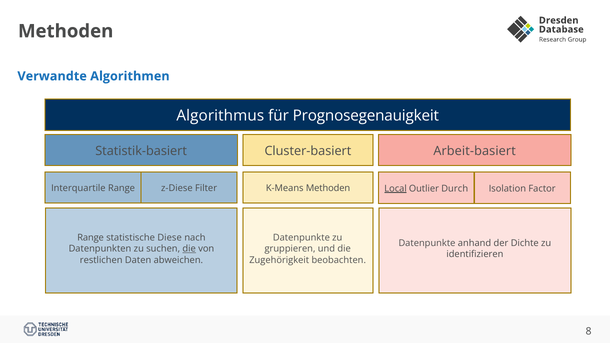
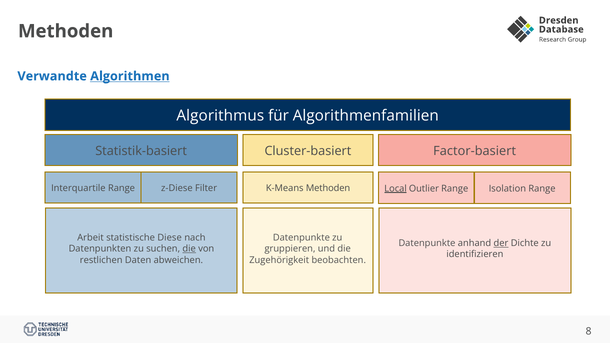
Algorithmen underline: none -> present (130, 76)
Prognosegenauigkeit: Prognosegenauigkeit -> Algorithmenfamilien (366, 116)
Arbeit-basiert: Arbeit-basiert -> Factor-basiert (475, 151)
Outlier Durch: Durch -> Range (455, 189)
Isolation Factor: Factor -> Range (542, 189)
Range: Range -> Arbeit (91, 238)
der underline: none -> present (501, 243)
